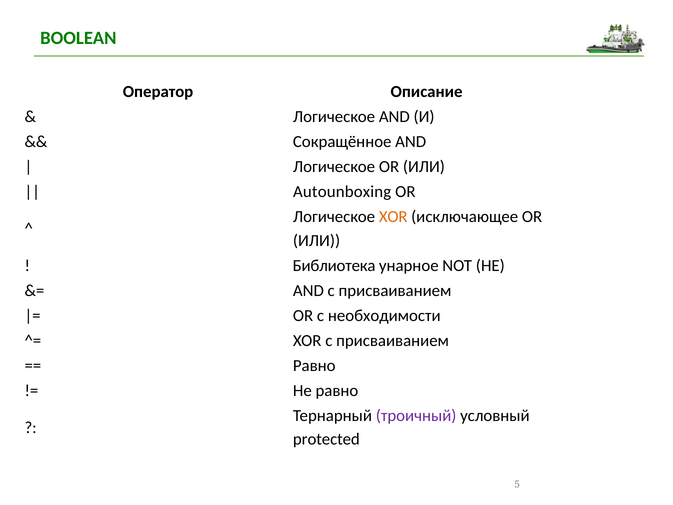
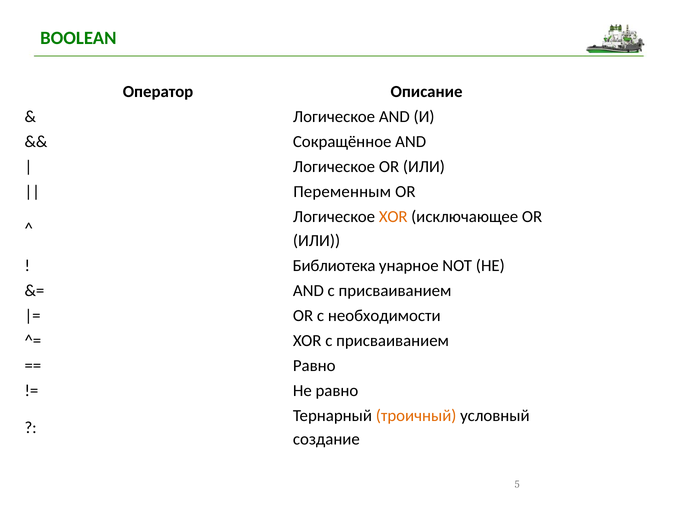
Autounboxing: Autounboxing -> Переменным (342, 192)
троичный colour: purple -> orange (416, 415)
protected: protected -> создание (326, 439)
